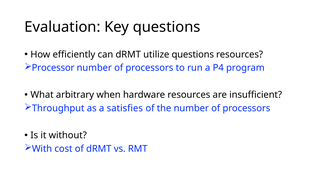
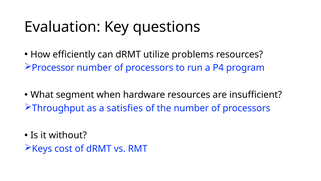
utilize questions: questions -> problems (193, 54)
arbitrary: arbitrary -> segment (75, 95)
With: With -> Keys (42, 148)
